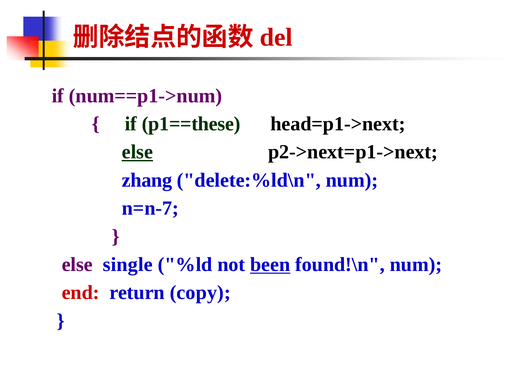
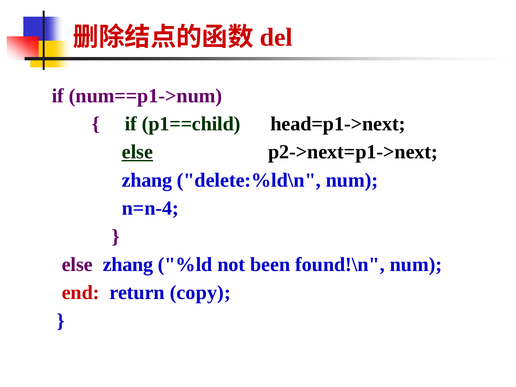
p1==these: p1==these -> p1==child (191, 124)
n=n-7: n=n-7 -> n=n-4 (150, 208)
else single: single -> zhang (128, 265)
been underline: present -> none (270, 265)
